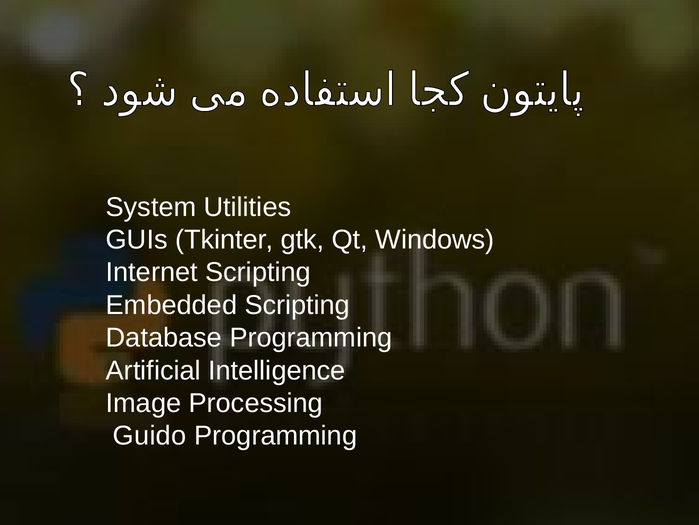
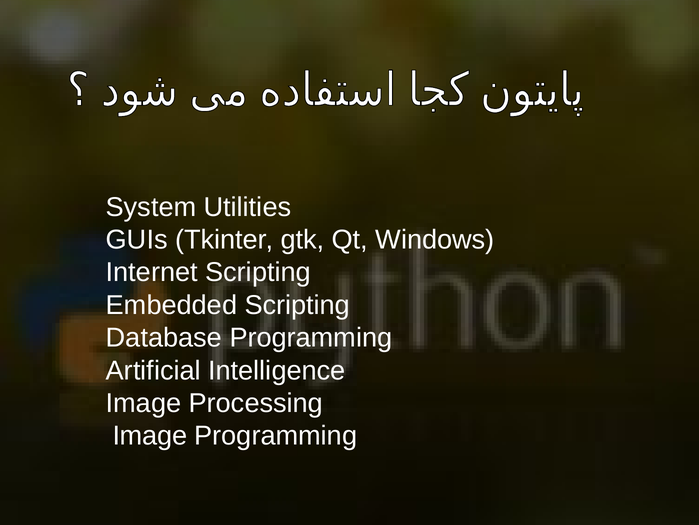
Guido: Guido -> Image (150, 435)
